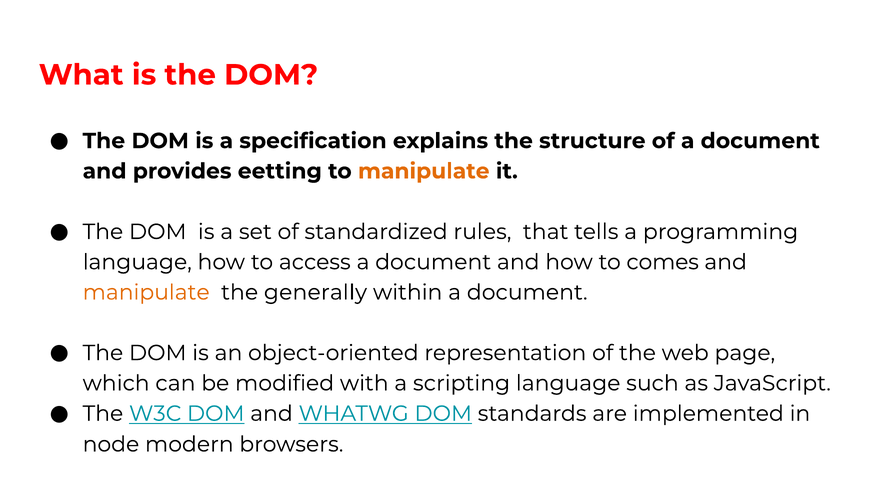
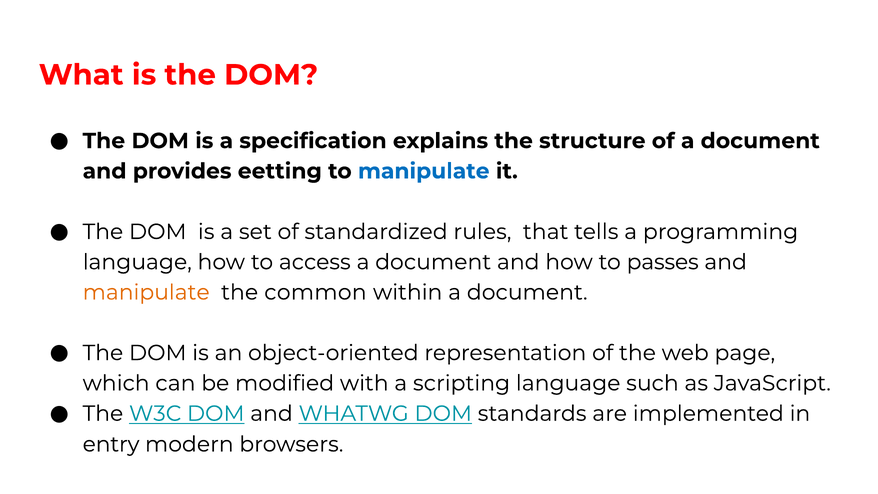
manipulate colour: orange -> blue (424, 171)
comes: comes -> passes (663, 262)
generally: generally -> common (315, 292)
node: node -> entry (111, 444)
